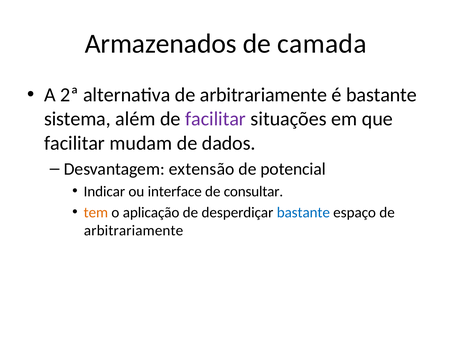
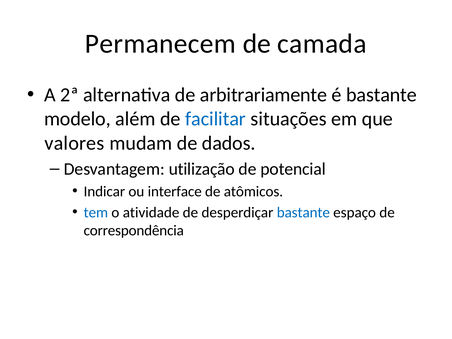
Armazenados: Armazenados -> Permanecem (160, 44)
sistema: sistema -> modelo (77, 119)
facilitar colour: purple -> blue (216, 119)
facilitar: facilitar -> valores (74, 143)
extensão: extensão -> utilização (202, 169)
consultar: consultar -> atômicos (253, 191)
tem colour: orange -> blue (96, 213)
aplicação: aplicação -> atividade (151, 213)
arbitrariamente: arbitrariamente -> correspondência (134, 231)
